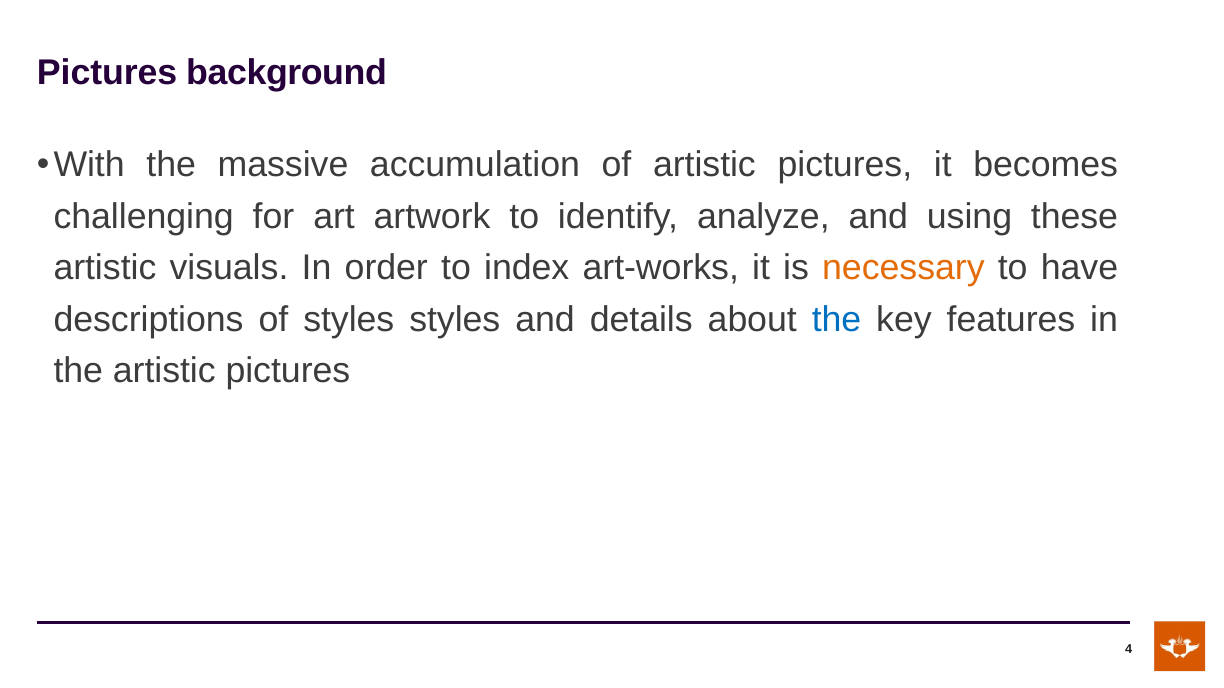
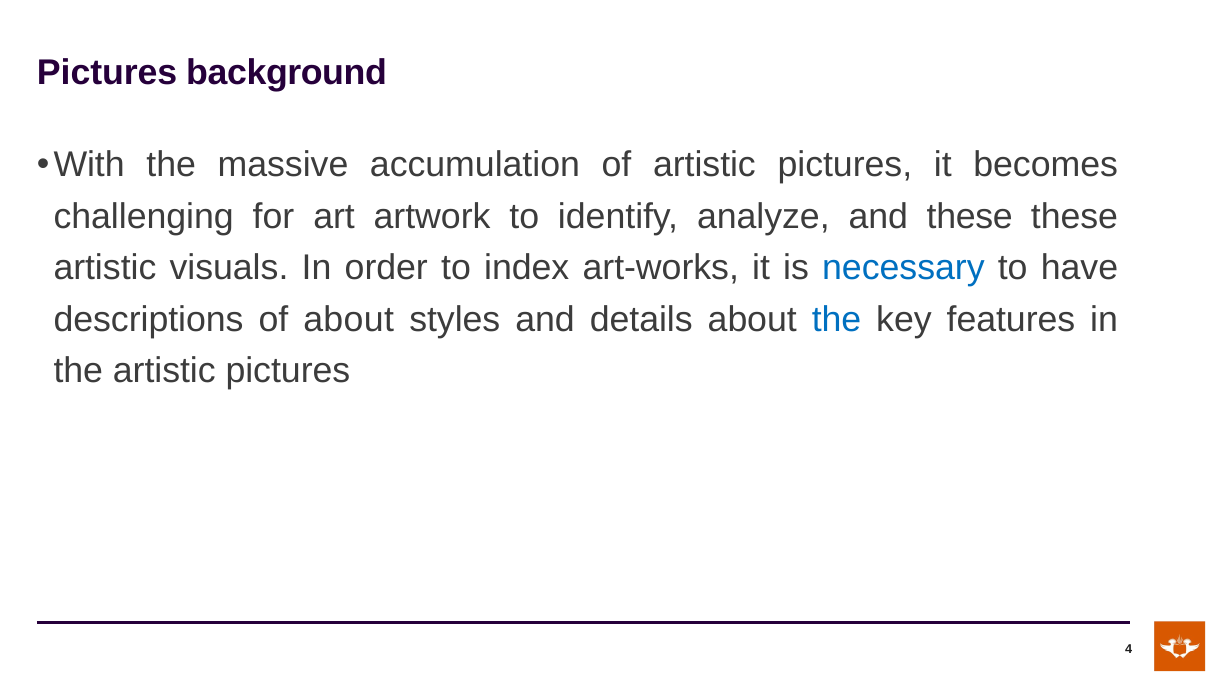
and using: using -> these (970, 217)
necessary colour: orange -> blue (903, 268)
of styles: styles -> about (349, 320)
